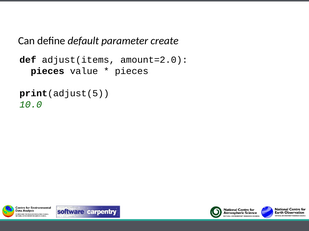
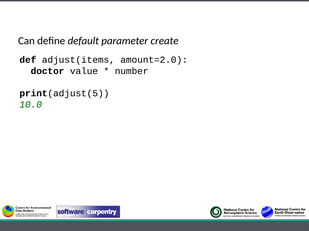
pieces: pieces -> doctor (48, 71)
pieces: pieces -> number (132, 71)
